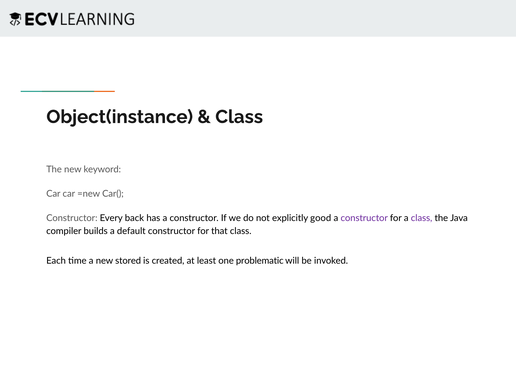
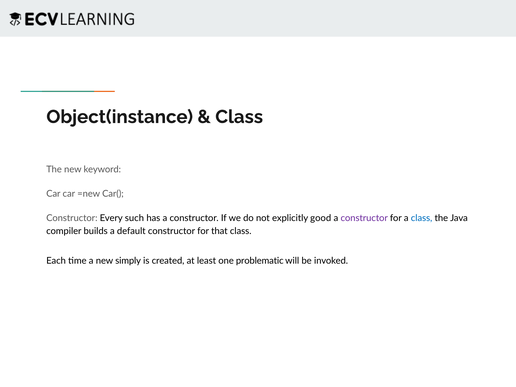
back: back -> such (134, 218)
class colour: purple -> blue (422, 218)
stored: stored -> simply (128, 261)
